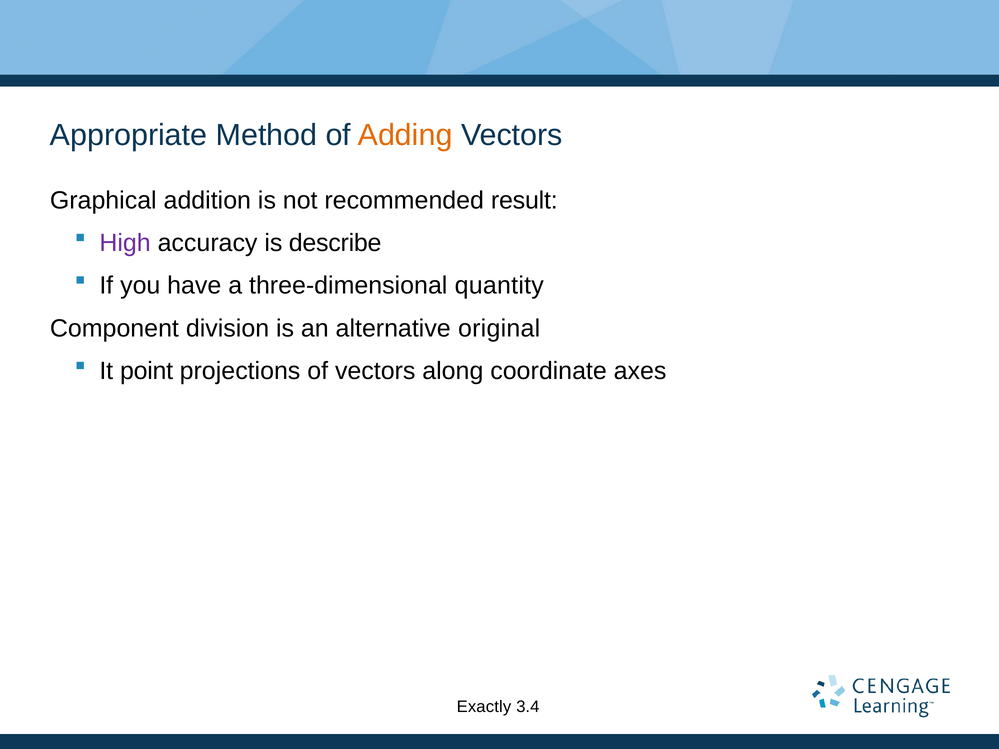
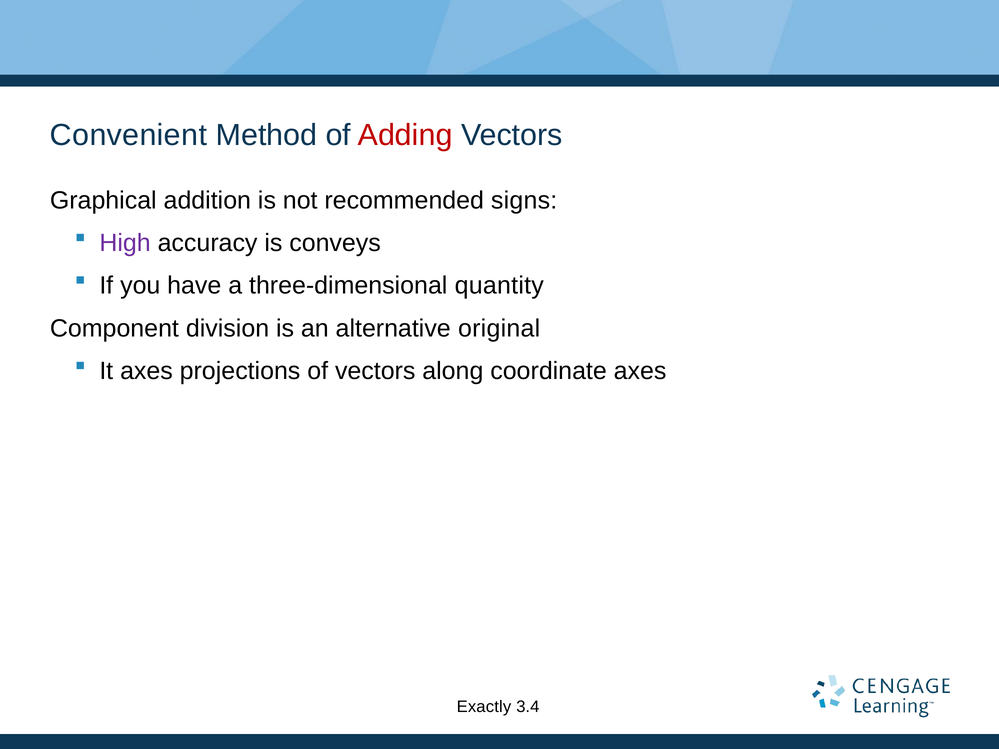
Appropriate: Appropriate -> Convenient (128, 135)
Adding colour: orange -> red (405, 135)
result: result -> signs (524, 200)
describe: describe -> conveys (335, 243)
It point: point -> axes (146, 371)
